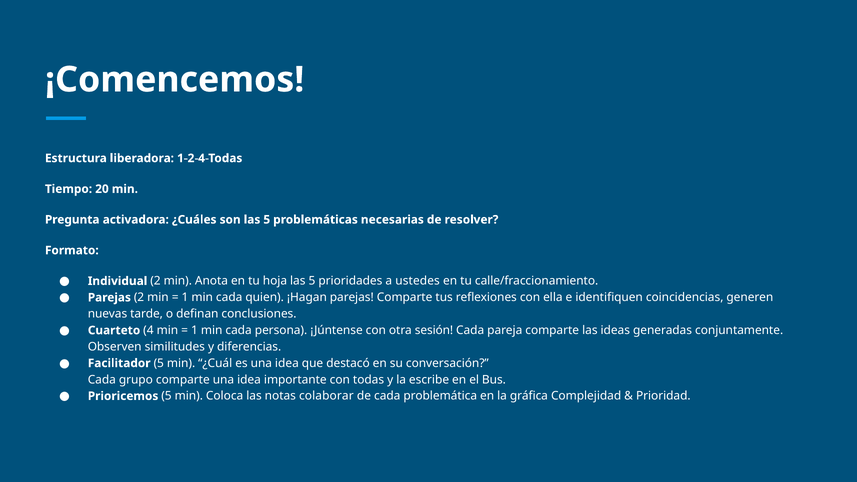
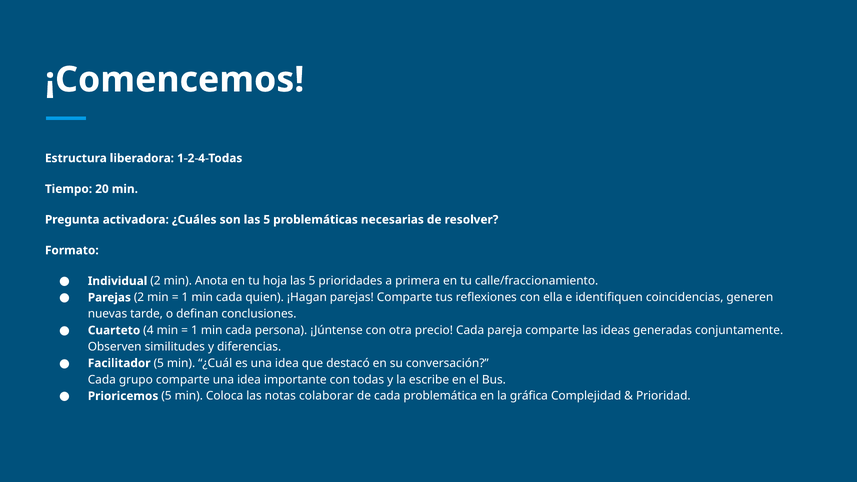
ustedes: ustedes -> primera (418, 281)
sesión: sesión -> precio (434, 330)
